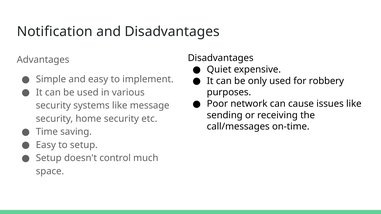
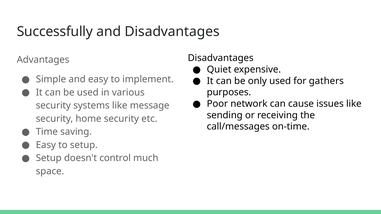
Notification: Notification -> Successfully (55, 32)
robbery: robbery -> gathers (326, 81)
